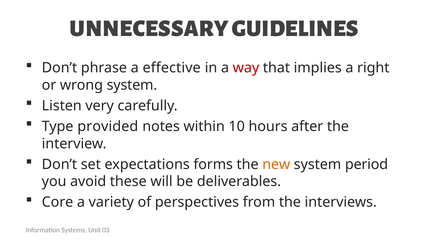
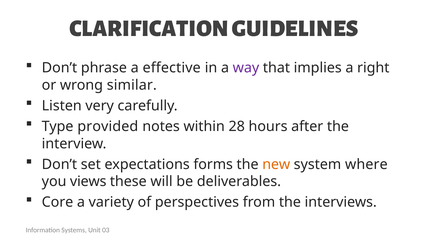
UNNECESSARY: UNNECESSARY -> CLARIFICATION (149, 28)
way colour: red -> purple (246, 68)
wrong system: system -> similar (132, 85)
10: 10 -> 28 (237, 126)
period: period -> where (366, 164)
avoid: avoid -> views (88, 181)
